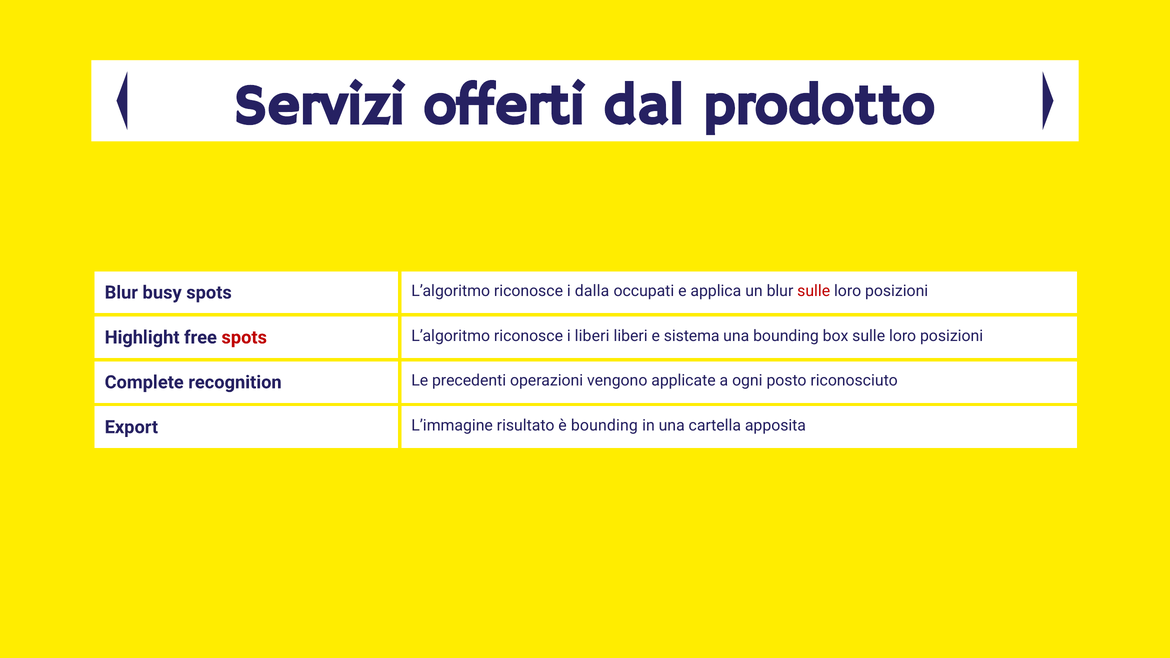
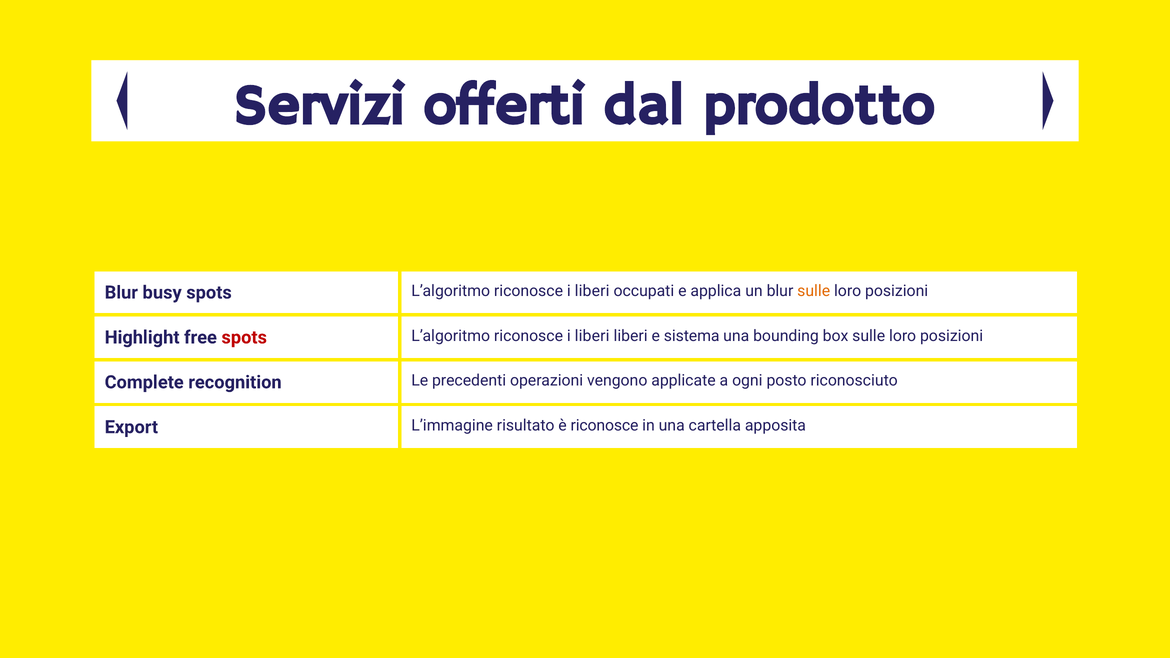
dalla: dalla -> liberi (592, 291)
sulle colour: red -> orange (814, 291)
è bounding: bounding -> riconosce (605, 426)
